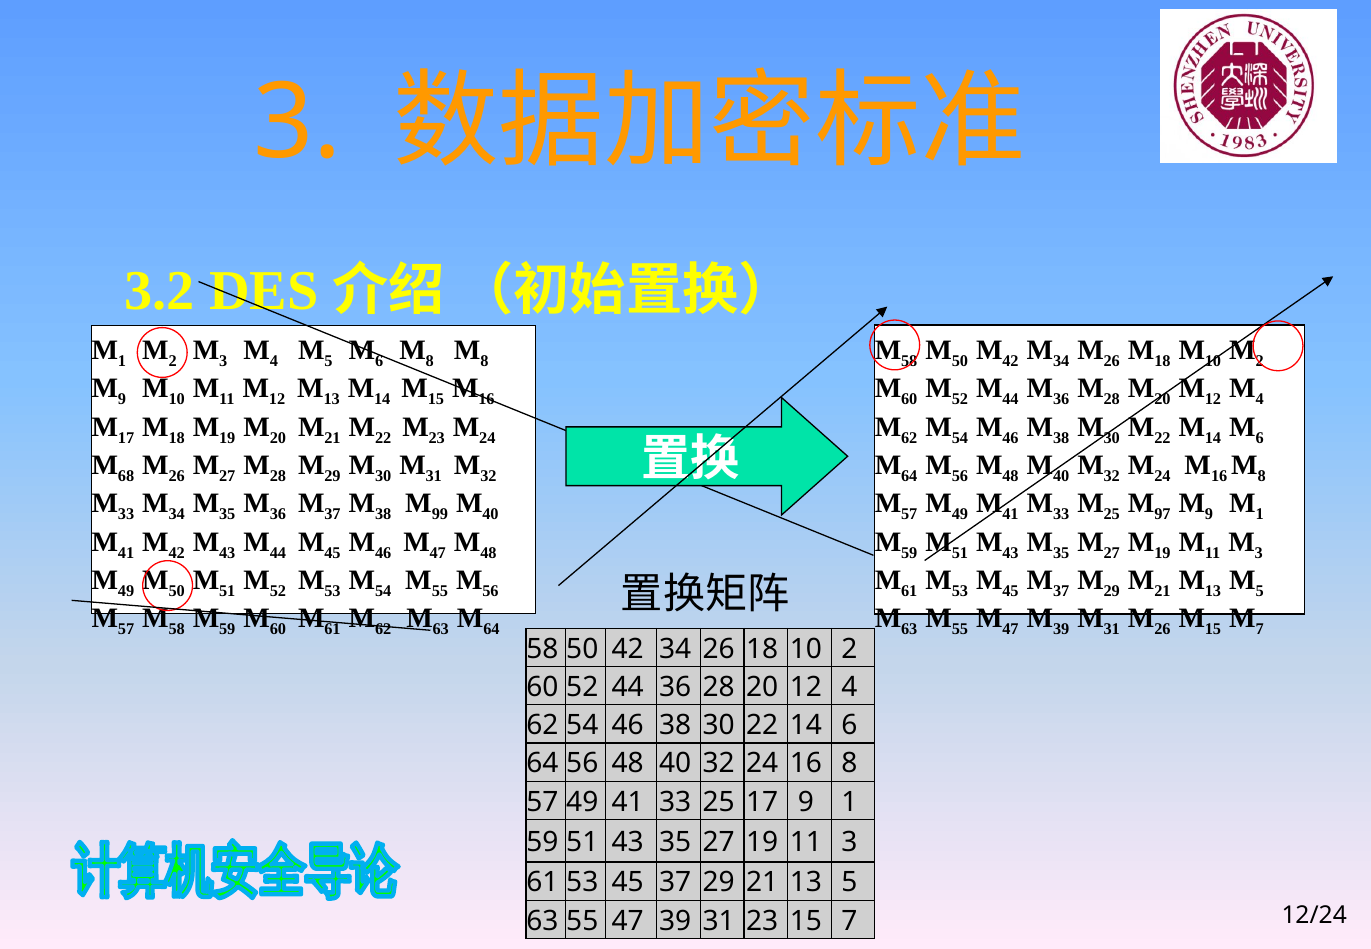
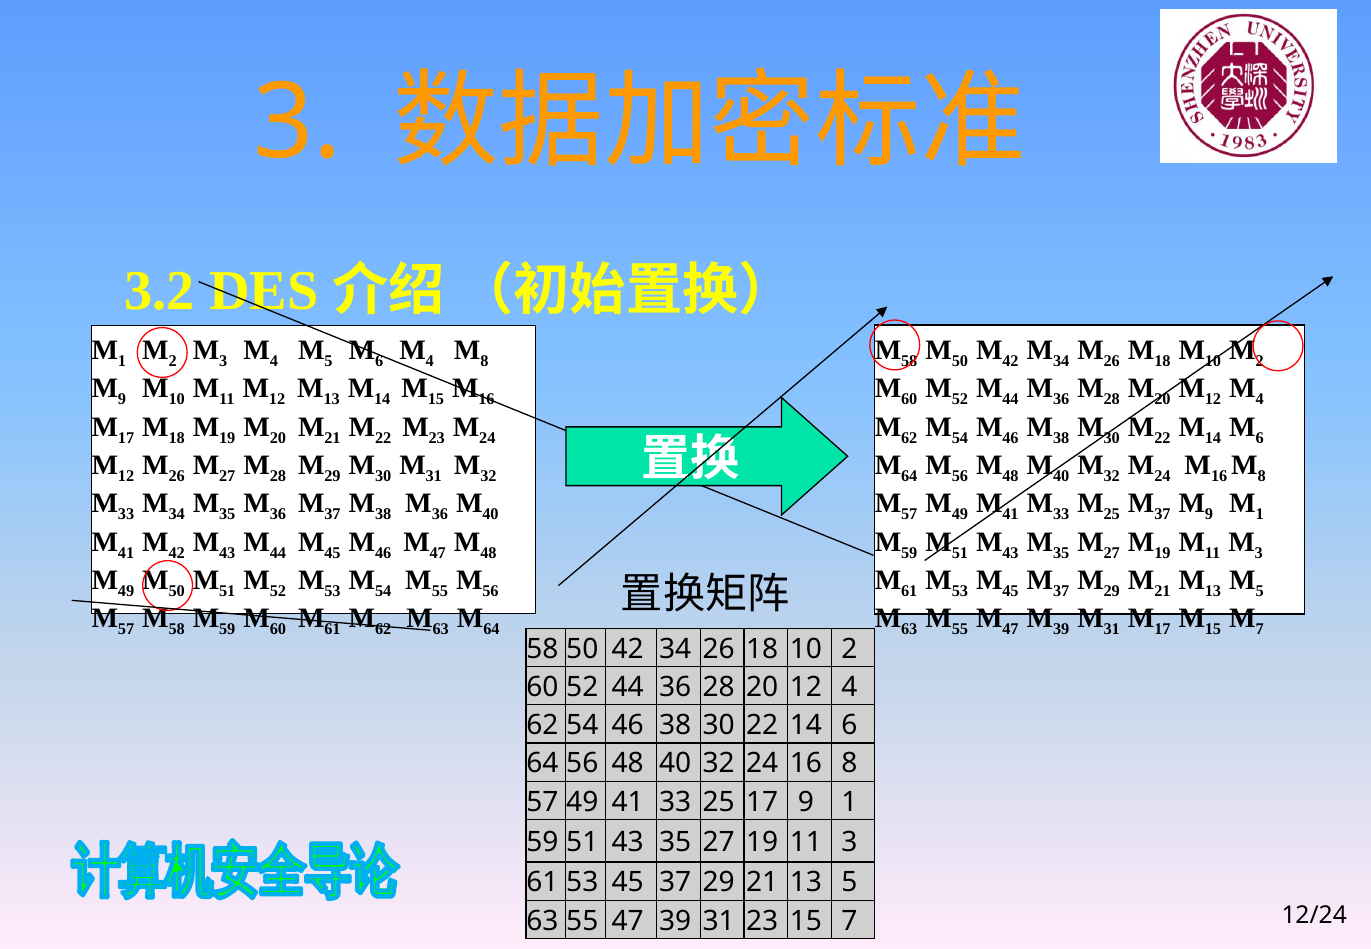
8: 8 -> 4 (430, 361)
68: 68 -> 12 (126, 476)
99: 99 -> 36 (440, 515)
97: 97 -> 37 (1162, 515)
26: 26 -> 17 (1162, 630)
